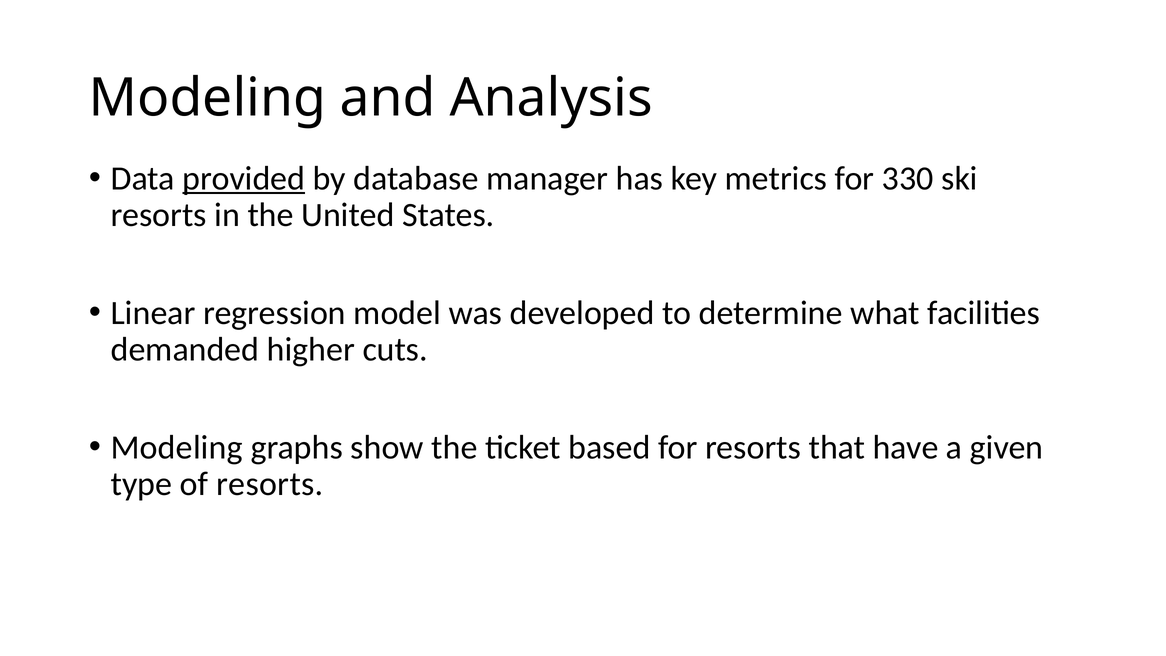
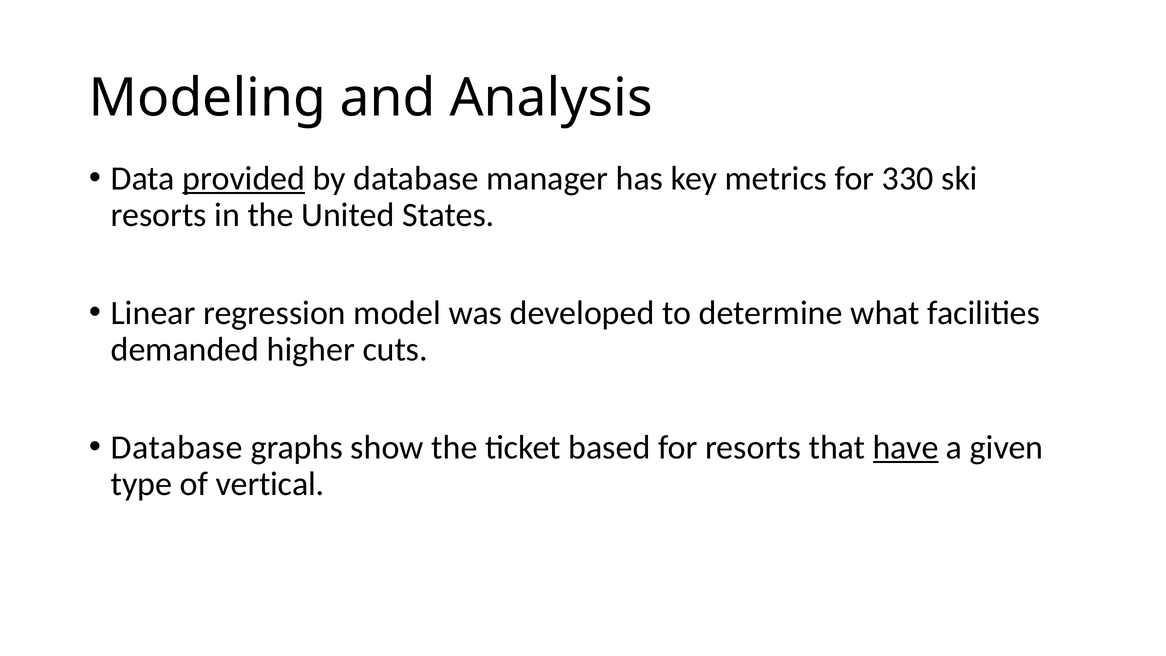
Modeling: Modeling -> Database (177, 447)
have underline: none -> present (906, 447)
of resorts: resorts -> vertical (270, 484)
